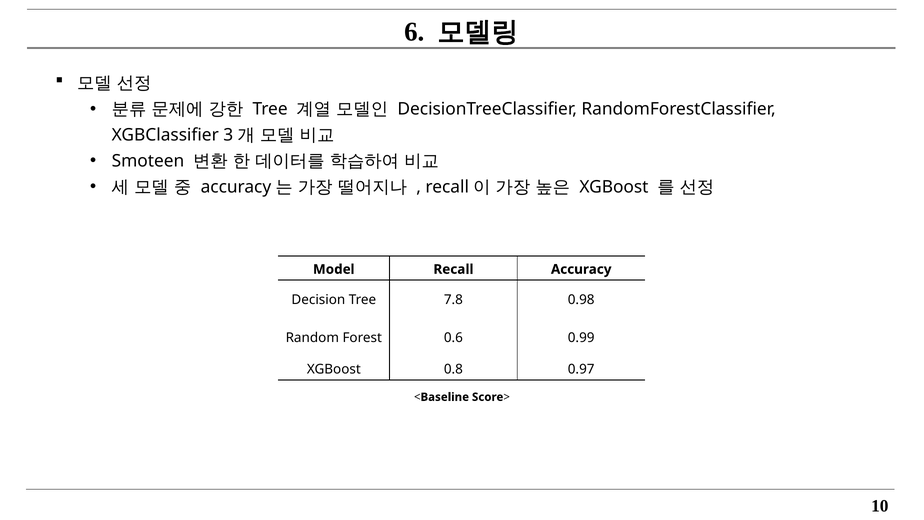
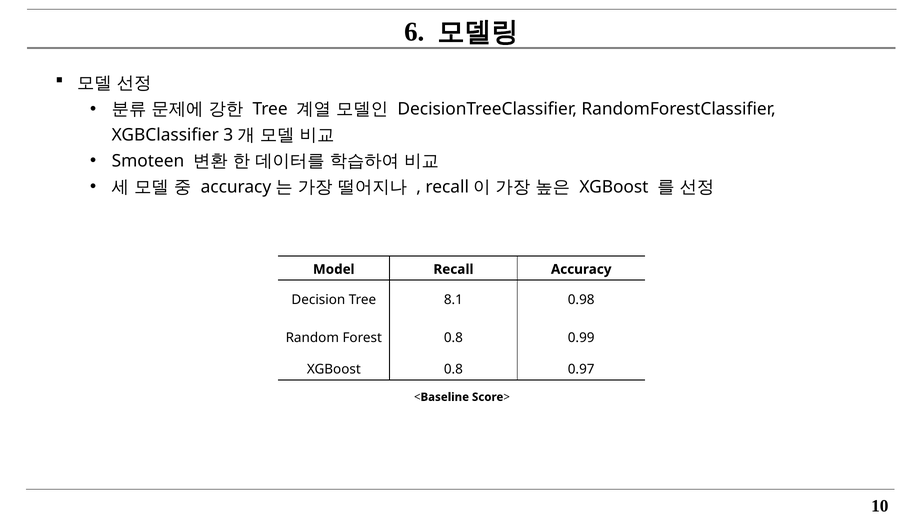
7.8: 7.8 -> 8.1 (453, 300)
Forest 0.6: 0.6 -> 0.8 (453, 337)
